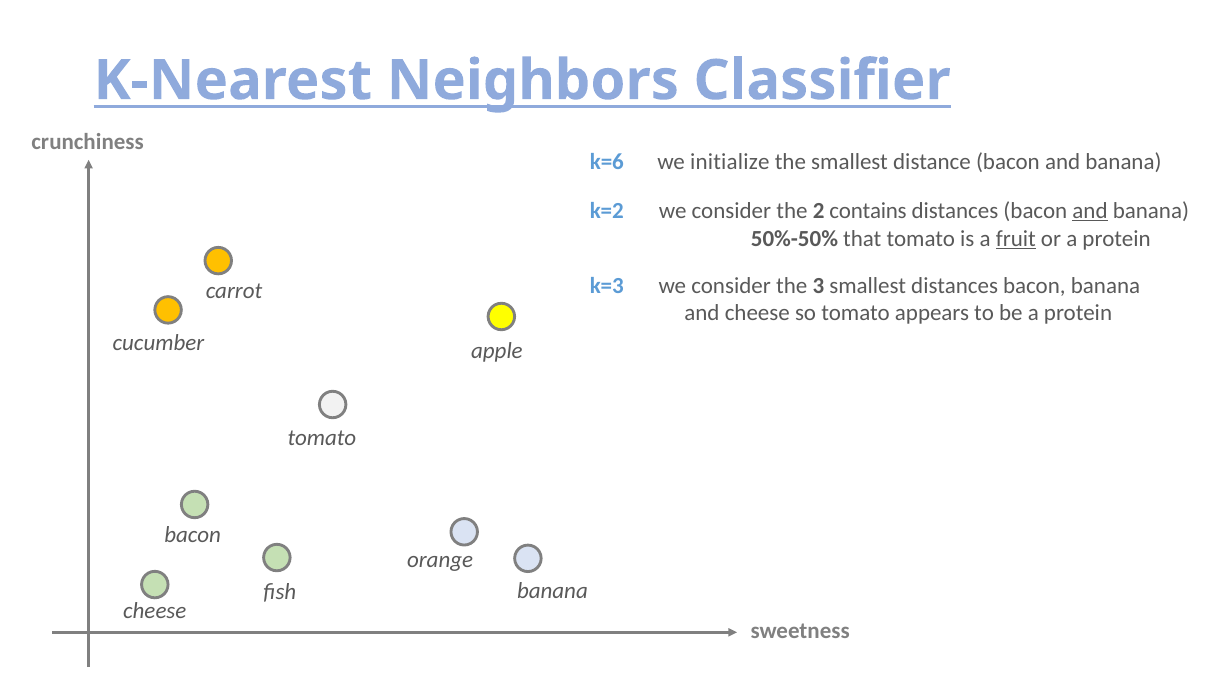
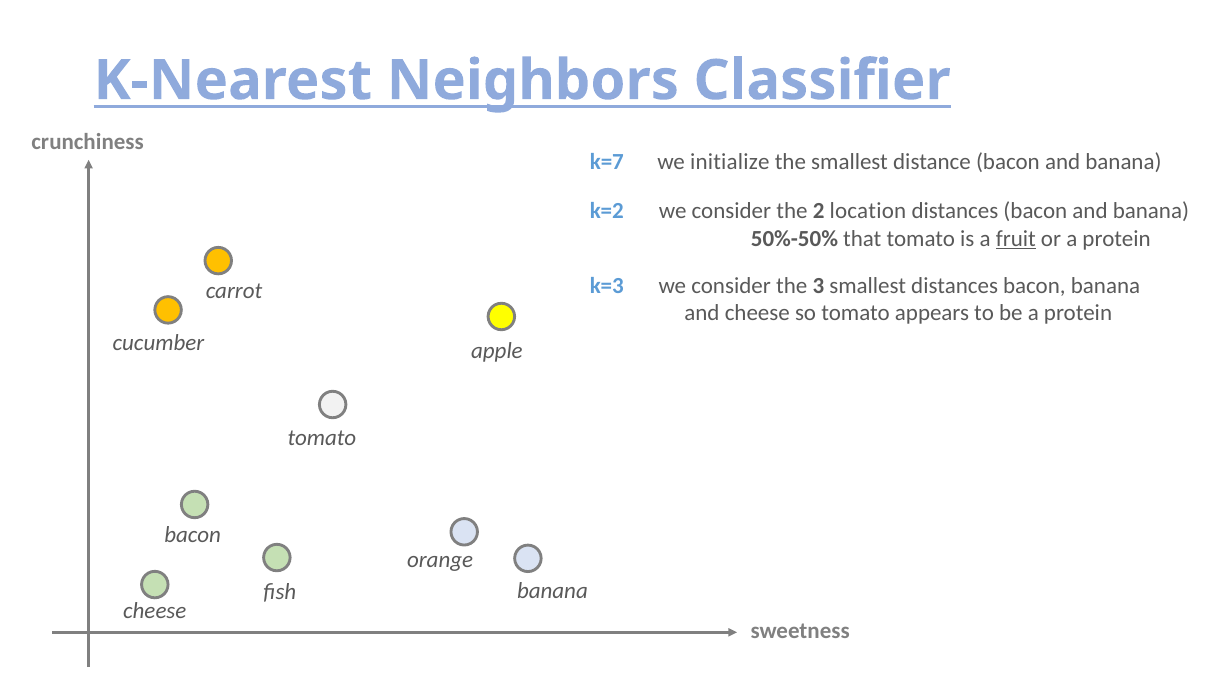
k=6: k=6 -> k=7 (607, 162)
contains: contains -> location (868, 211)
and underline: present -> none (1090, 211)
